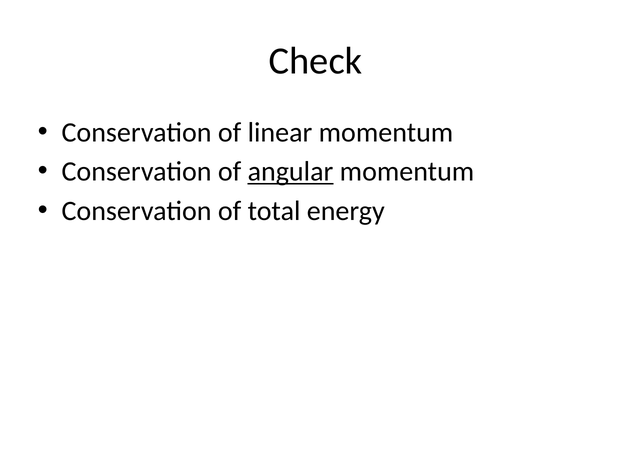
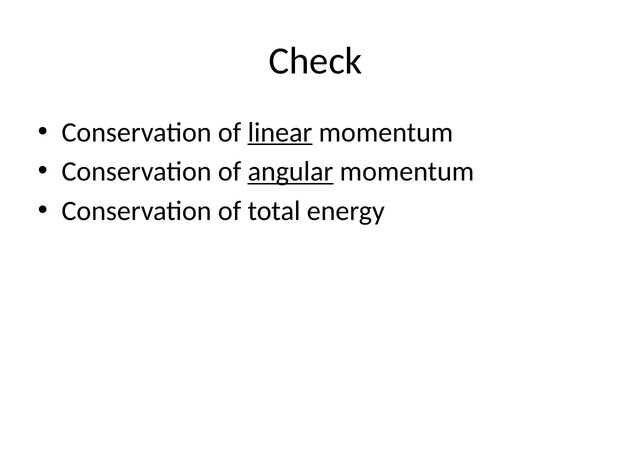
linear underline: none -> present (280, 132)
